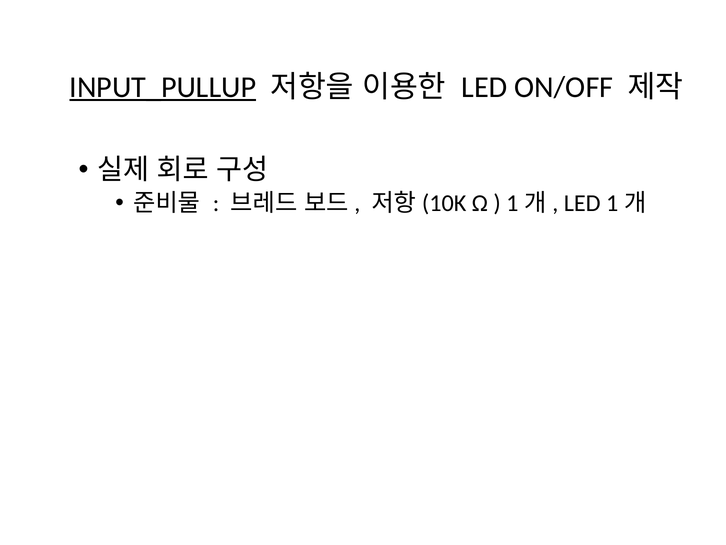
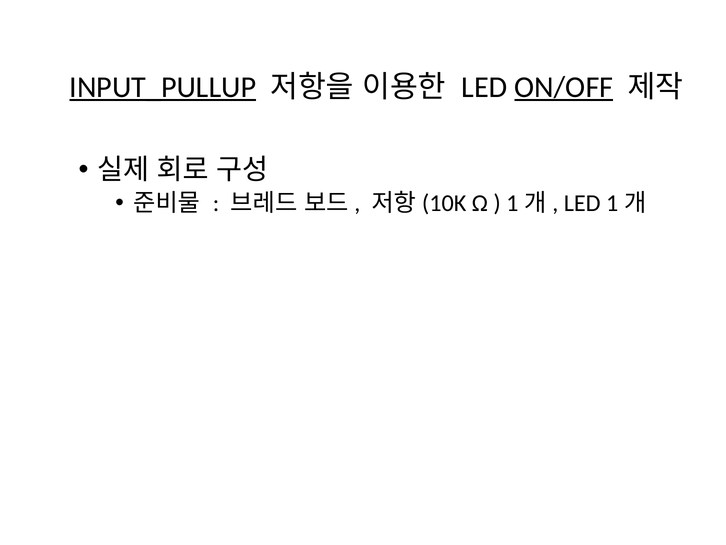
ON/OFF underline: none -> present (564, 87)
